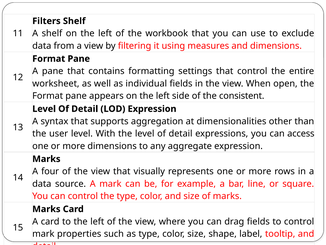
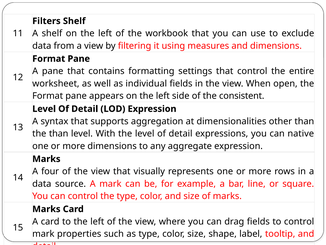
the user: user -> than (59, 133)
access: access -> native (301, 133)
